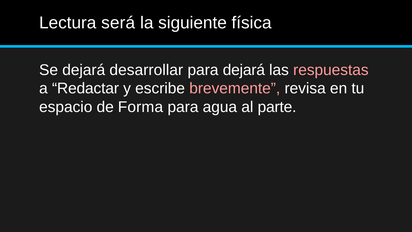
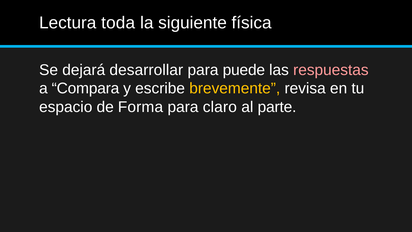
será: será -> toda (118, 23)
para dejará: dejará -> puede (244, 70)
Redactar: Redactar -> Compara (86, 88)
brevemente colour: pink -> yellow (235, 88)
agua: agua -> claro (220, 107)
